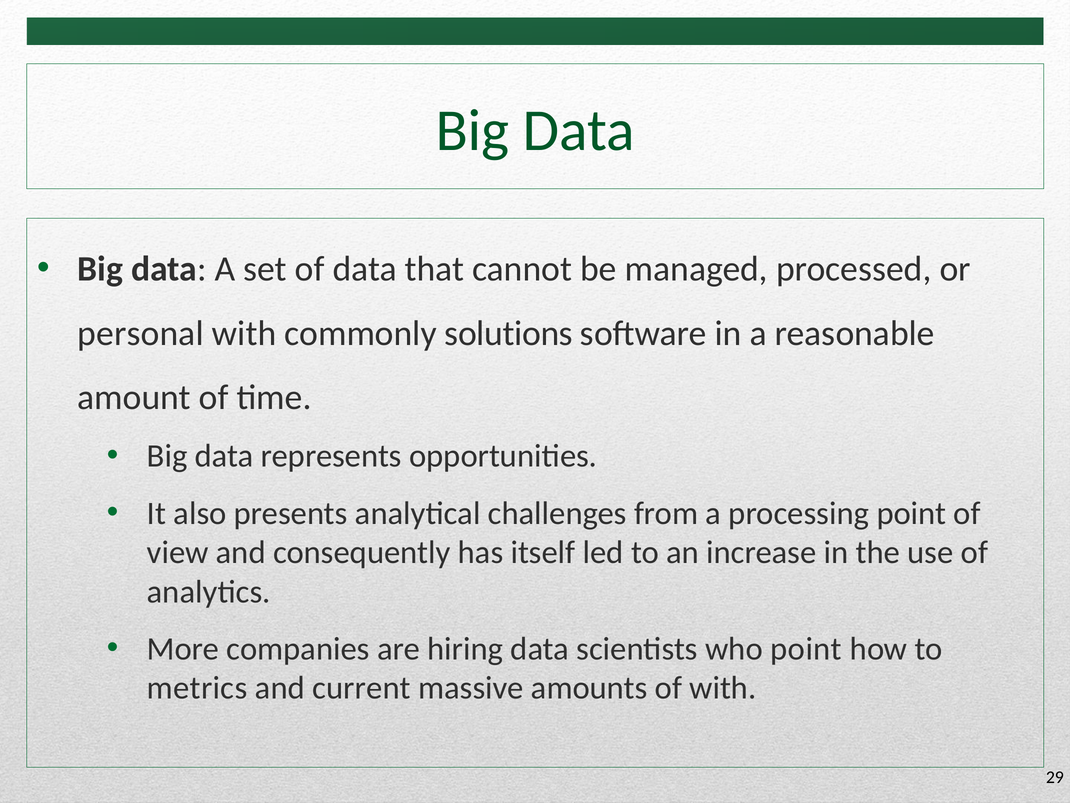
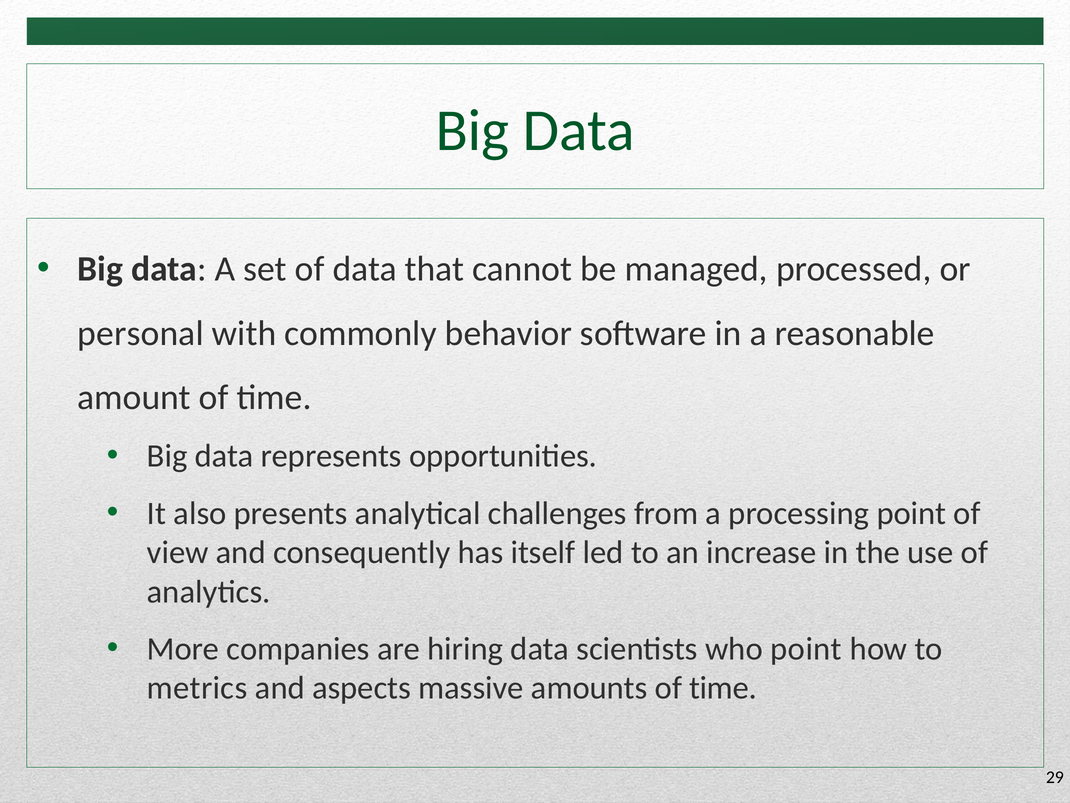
solutions: solutions -> behavior (509, 333)
current: current -> aspects (362, 688)
amounts of with: with -> time (723, 688)
